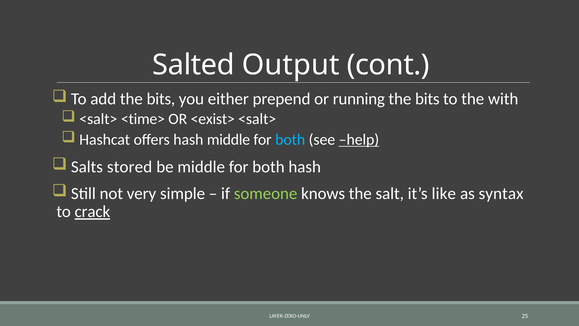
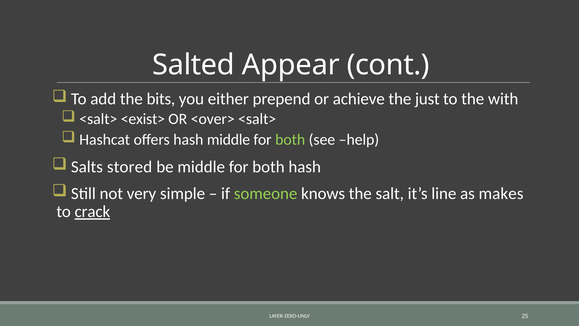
Output: Output -> Appear (291, 65)
running: running -> achieve (359, 99)
bits: bits -> just (427, 99)
<time>: <time> -> <exist> (143, 119)
<exist>: <exist> -> <over> (213, 119)
both colour: light blue -> light green (290, 139)
help underline: present -> none (359, 139)
like: like -> line (444, 193)
syntax: syntax -> makes (501, 193)
